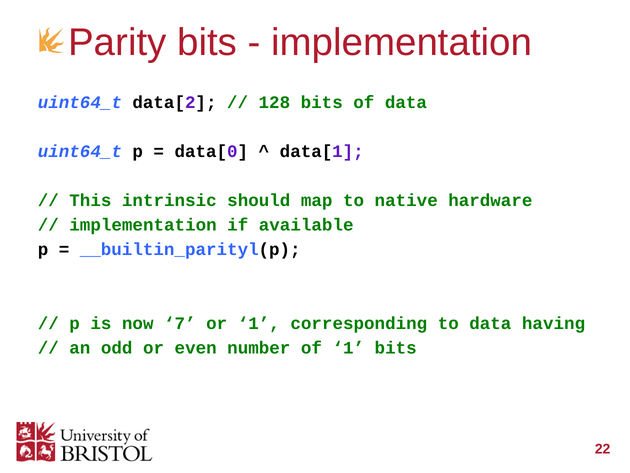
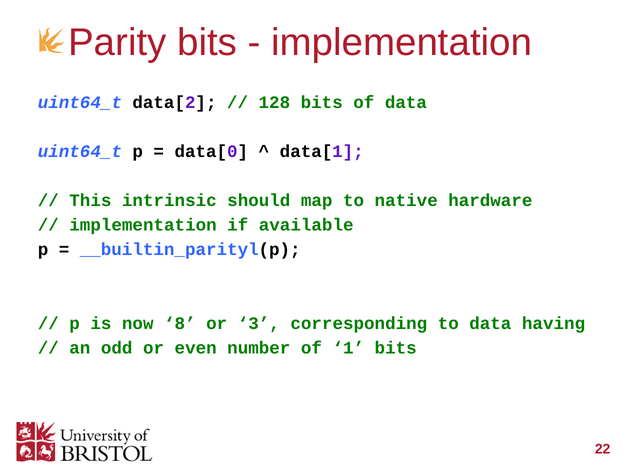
7: 7 -> 8 (180, 323)
or 1: 1 -> 3 (259, 323)
